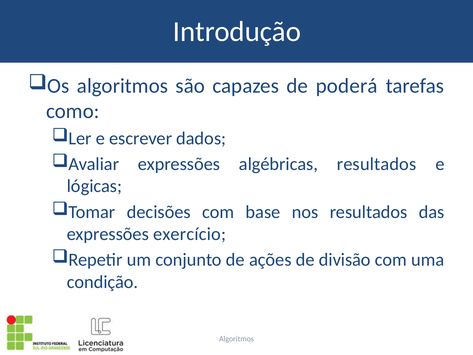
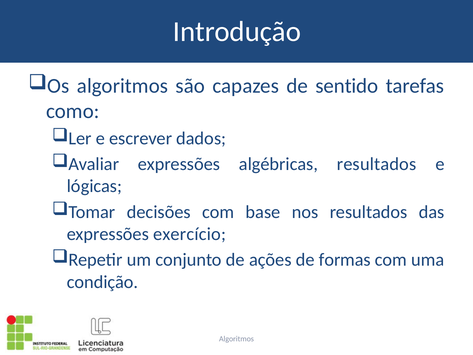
poderá: poderá -> sentido (347, 86)
divisão: divisão -> formas (345, 260)
